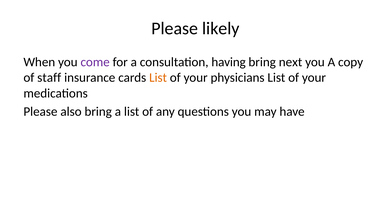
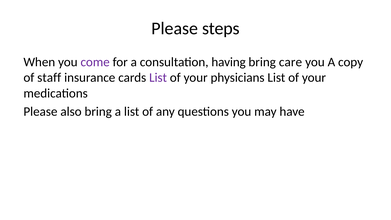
likely: likely -> steps (221, 28)
next: next -> care (290, 62)
List colour: orange -> purple (158, 78)
